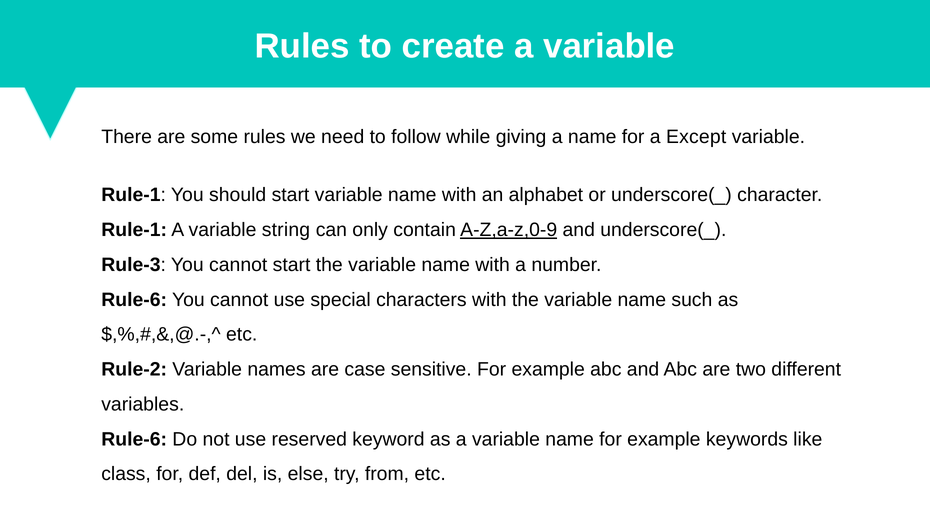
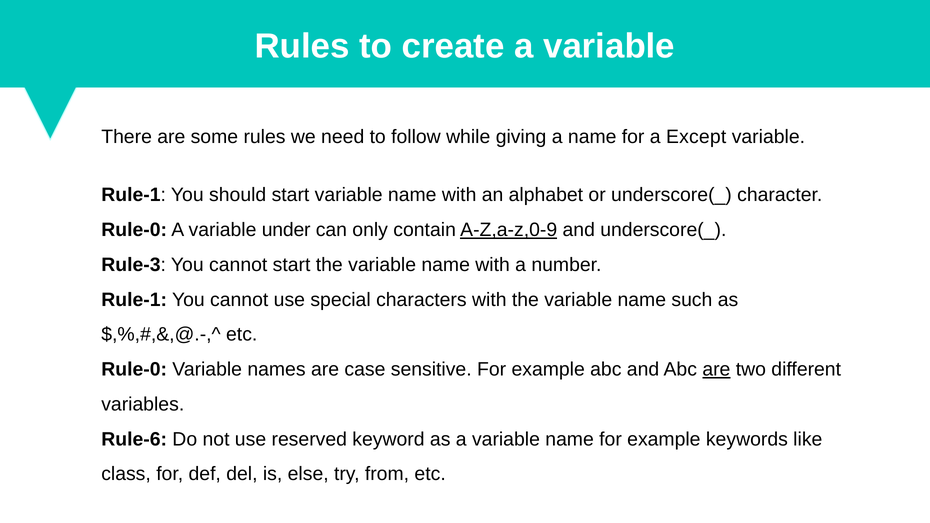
Rule-1: Rule-1 -> Rule-0 (134, 230)
string: string -> under (286, 230)
Rule-6: Rule-6 -> Rule-1 (134, 300)
Rule-2: Rule-2 -> Rule-0 (134, 370)
are underline: none -> present (716, 370)
